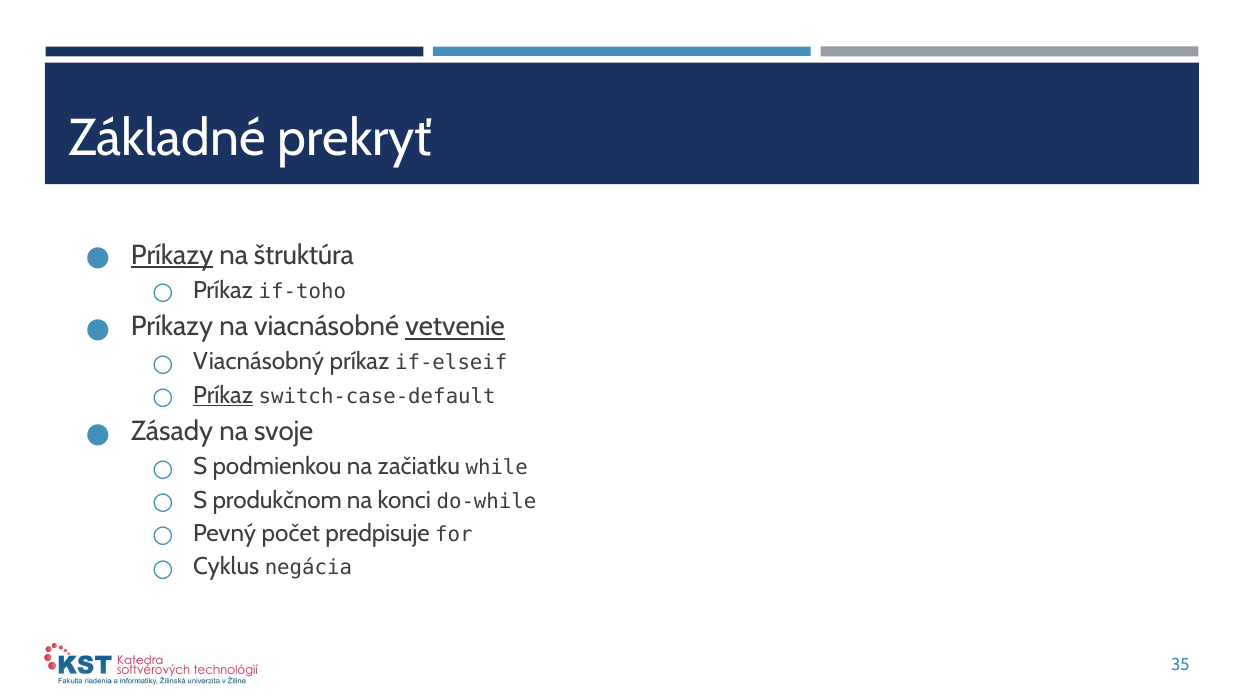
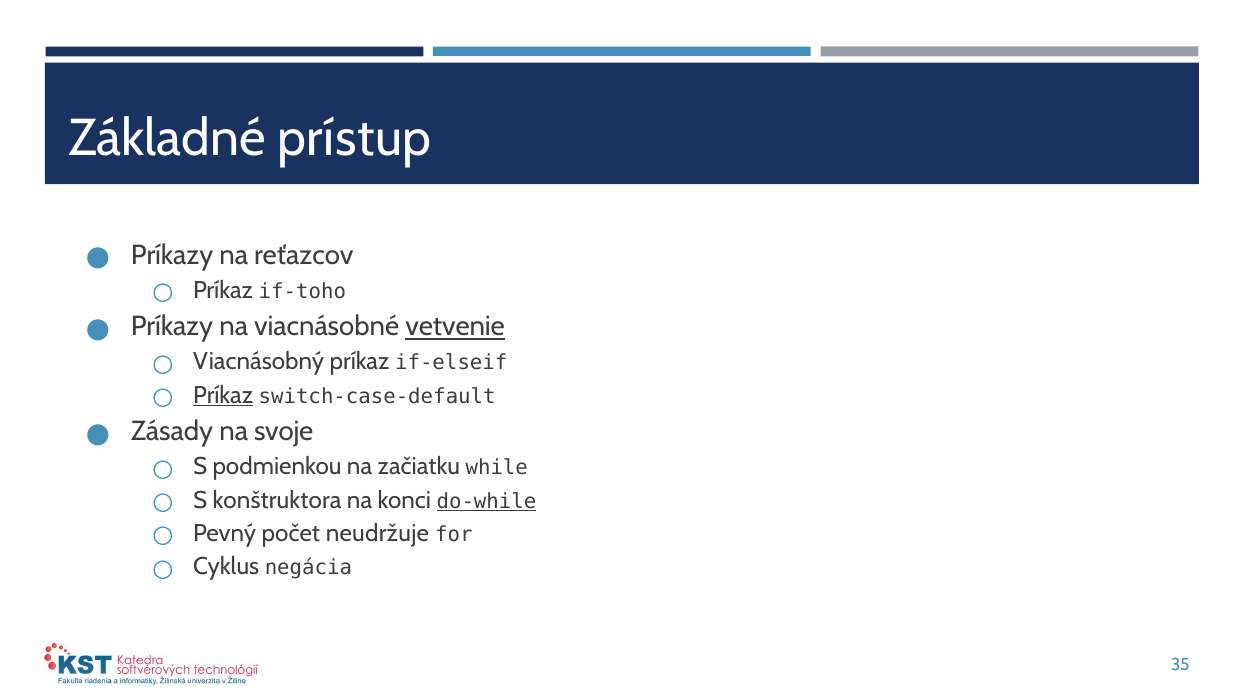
prekryť: prekryť -> prístup (355, 138)
Príkazy underline: present -> none (172, 255)
štruktúra: štruktúra -> reťazcov (304, 255)
produkčnom: produkčnom -> konštruktora (277, 500)
do-while underline: none -> present (486, 501)
predpisuje: predpisuje -> neudržuje (377, 533)
